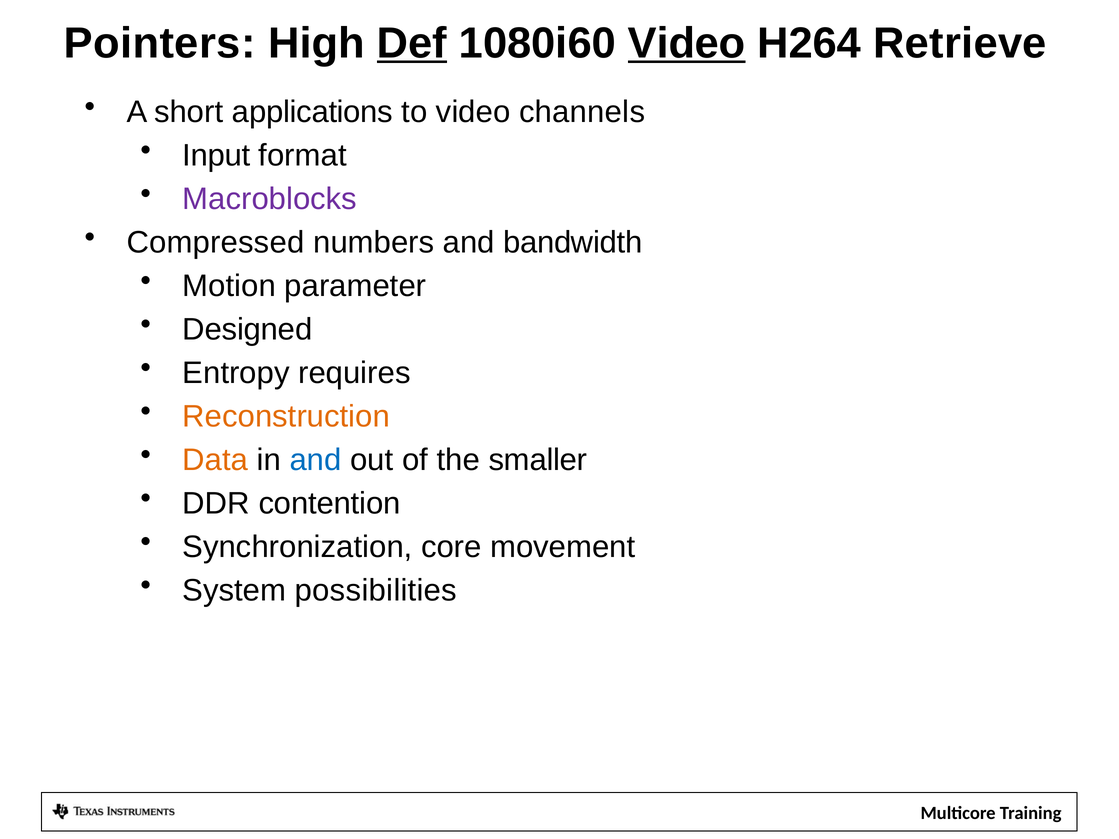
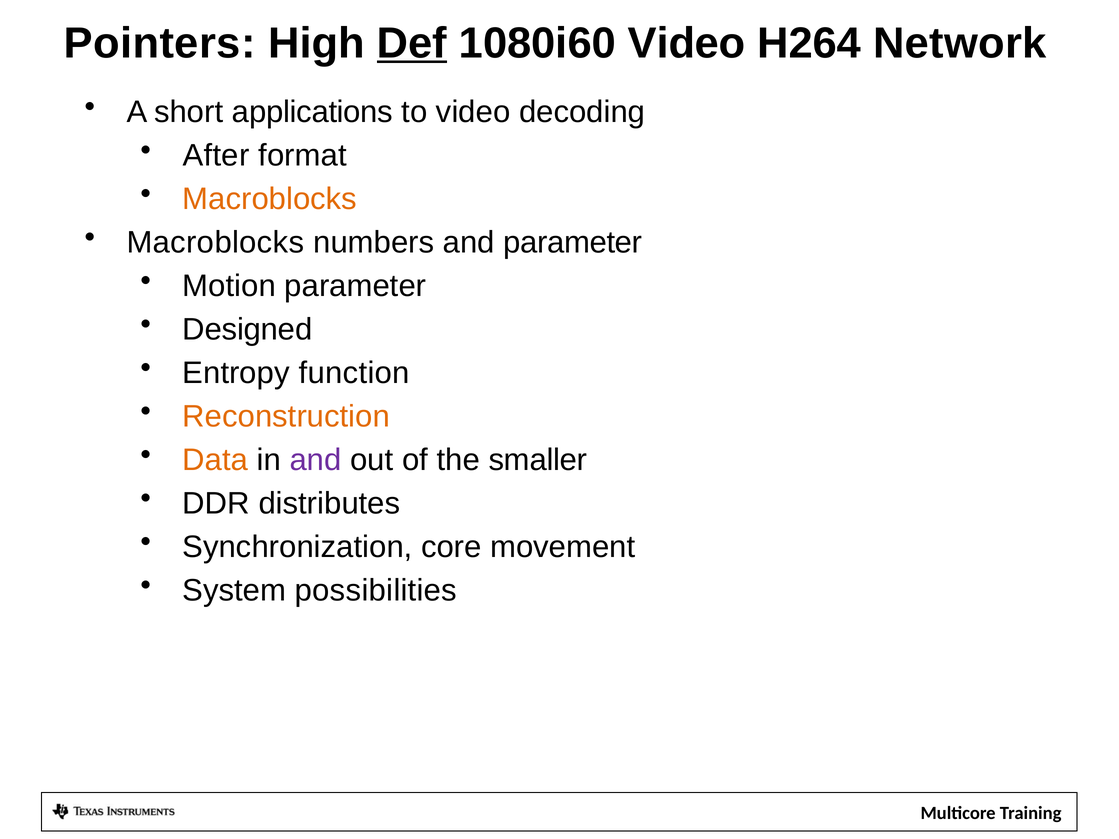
Video underline: present -> none (687, 43)
Retrieve: Retrieve -> Network (960, 43)
channels: channels -> decoding (582, 112)
Input: Input -> After (216, 156)
Macroblocks colour: purple -> orange (270, 199)
Compressed: Compressed -> Macroblocks (215, 243)
and bandwidth: bandwidth -> parameter (573, 243)
requires: requires -> function (354, 373)
and colour: blue -> purple (316, 460)
contention: contention -> distributes (329, 504)
